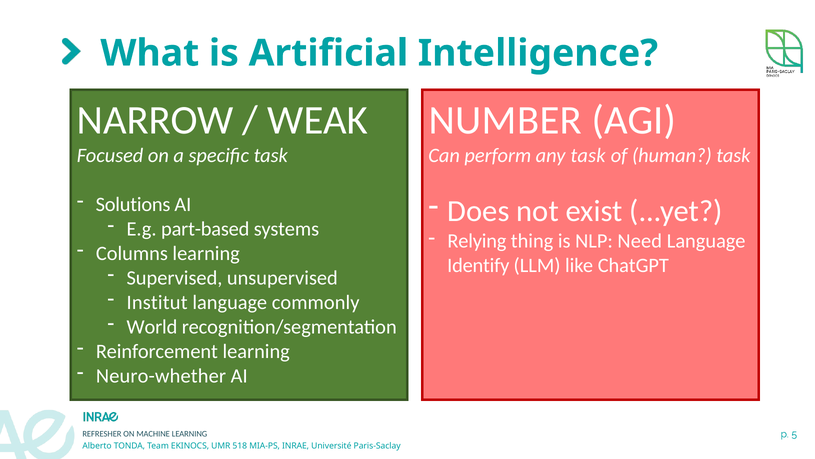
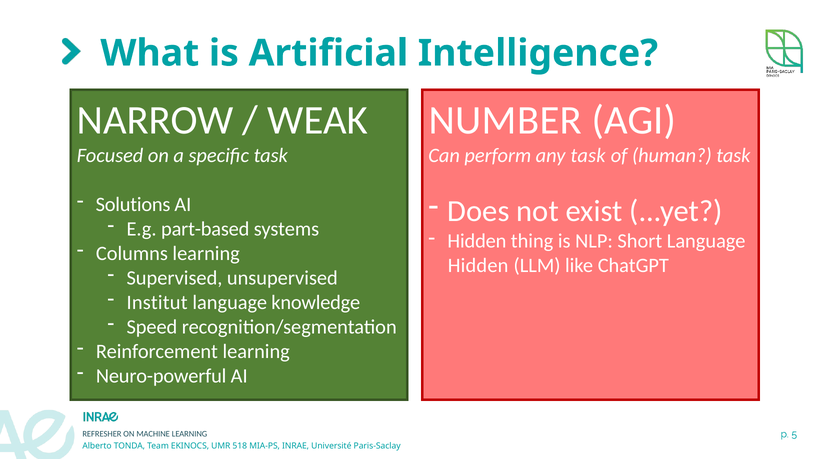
Relying: Relying -> Hidden (477, 241)
Need: Need -> Short (640, 241)
Identify: Identify -> Hidden (478, 265)
commonly: commonly -> knowledge (316, 302)
World: World -> Speed (152, 326)
Neuro-whether: Neuro-whether -> Neuro-powerful (161, 375)
